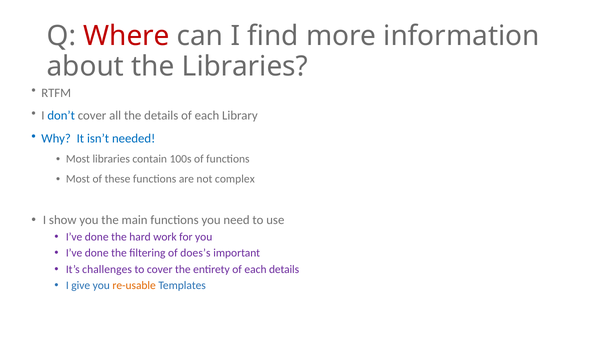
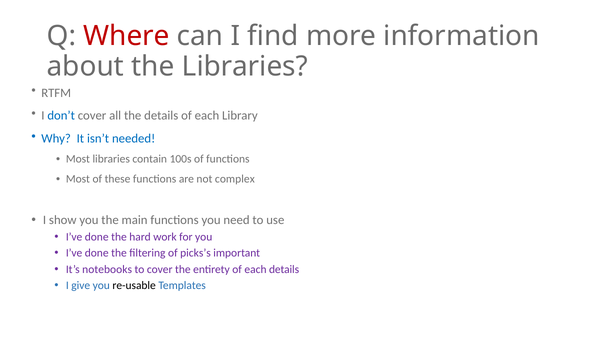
does’s: does’s -> picks’s (195, 253)
challenges: challenges -> notebooks (107, 269)
re-usable colour: orange -> black (134, 286)
